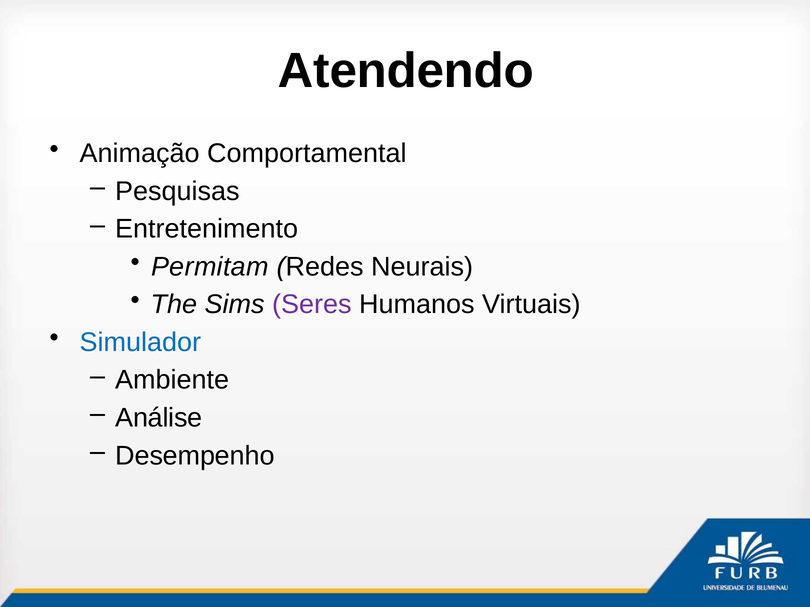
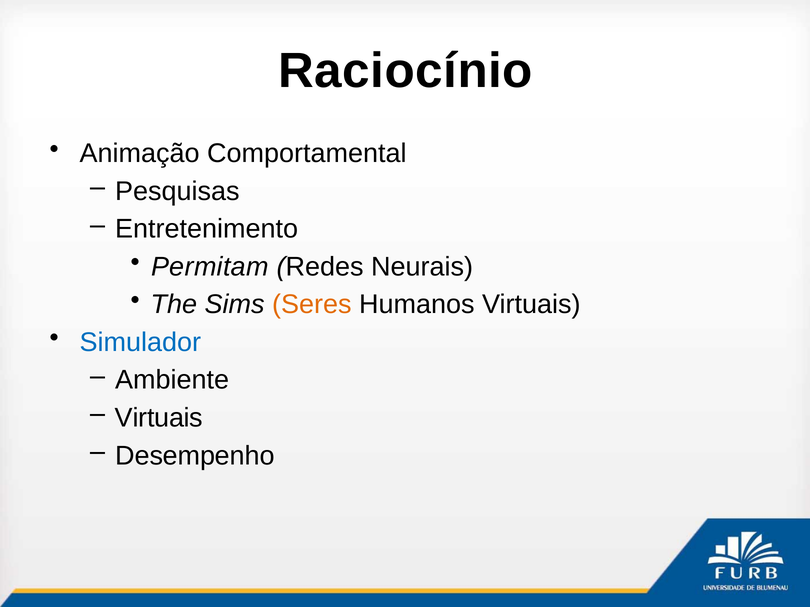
Atendendo: Atendendo -> Raciocínio (405, 71)
Seres colour: purple -> orange (312, 305)
Análise: Análise -> Virtuais (159, 418)
